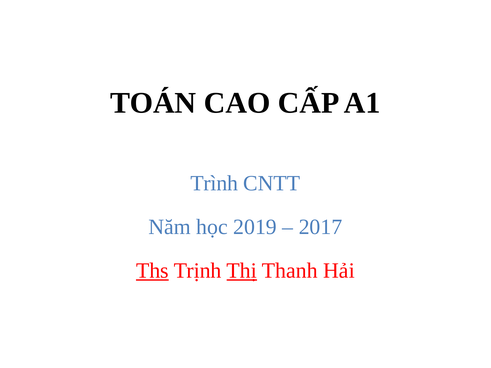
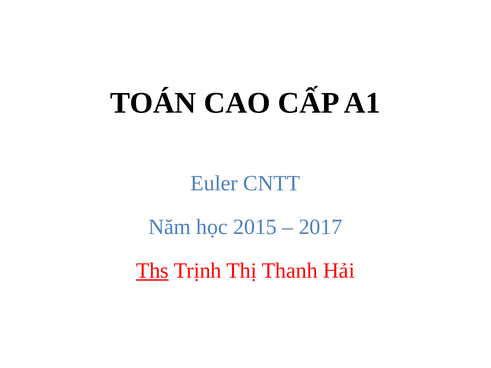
Trình: Trình -> Euler (214, 184)
2019: 2019 -> 2015 (255, 227)
Thị underline: present -> none (242, 271)
